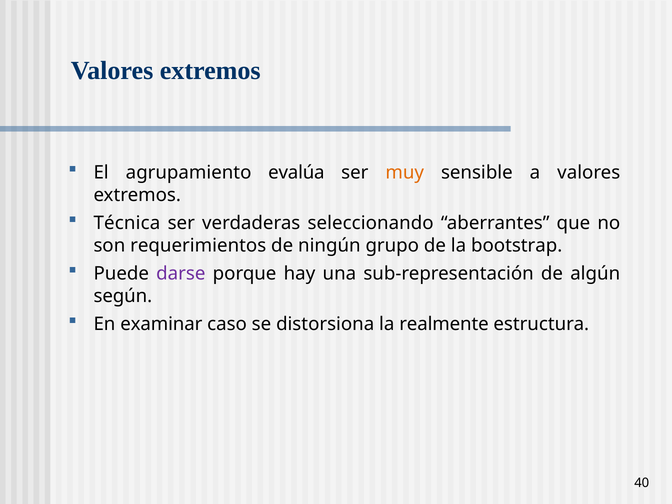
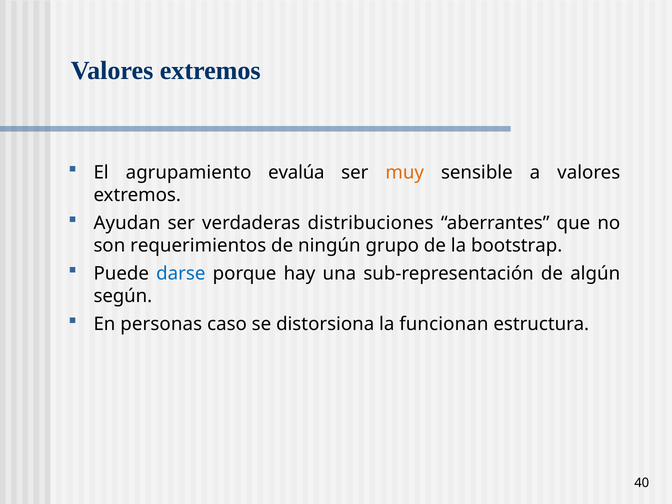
Técnica: Técnica -> Ayudan (127, 223)
seleccionando: seleccionando -> distribuciones (371, 223)
darse colour: purple -> blue (181, 274)
examinar: examinar -> personas (161, 324)
realmente: realmente -> funcionan (444, 324)
